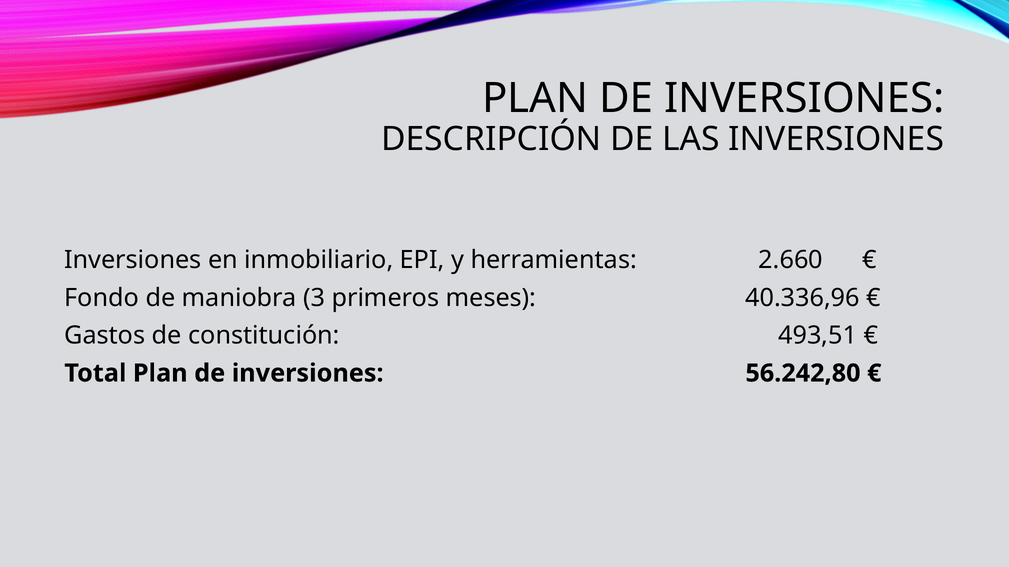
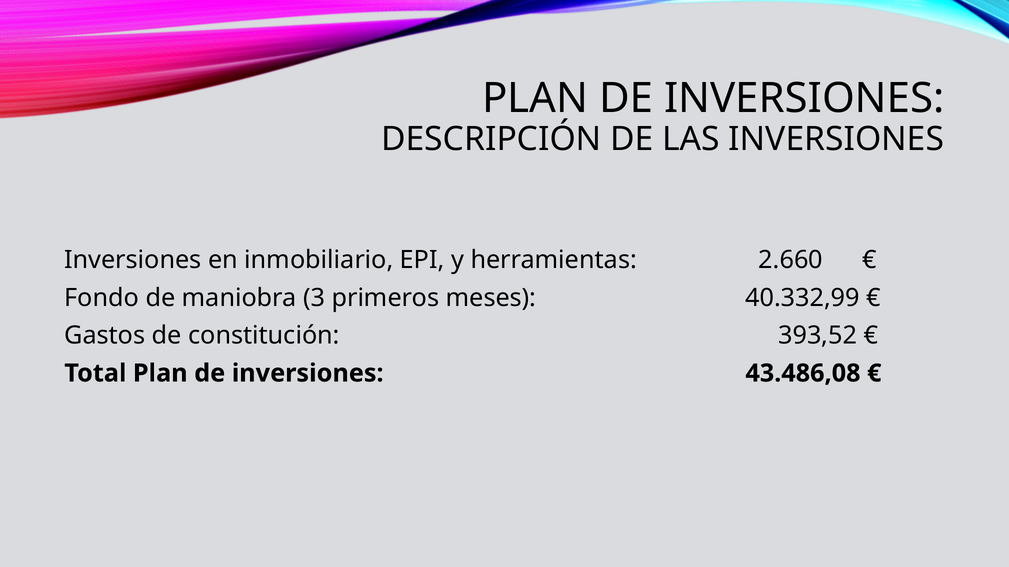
40.336,96: 40.336,96 -> 40.332,99 (803, 298)
493,51: 493,51 -> 393,52 (818, 336)
56.242,80: 56.242,80 -> 43.486,08 (803, 374)
